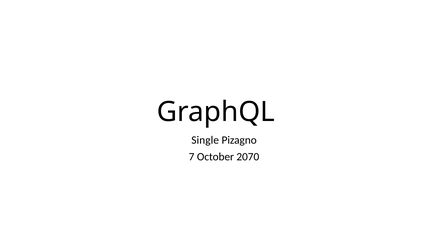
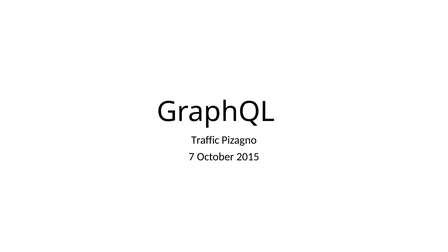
Single: Single -> Traffic (205, 140)
2070: 2070 -> 2015 (248, 157)
